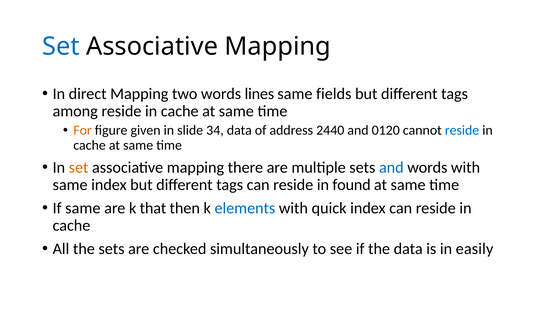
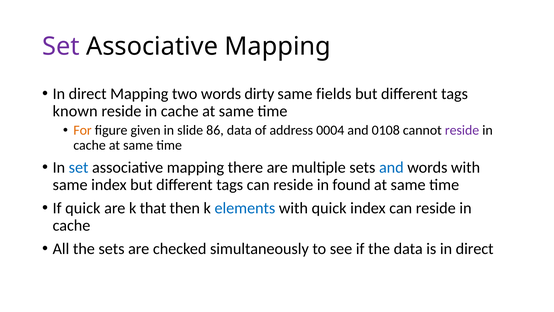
Set colour: blue -> purple (61, 47)
lines: lines -> dirty (259, 94)
among: among -> known (75, 111)
34: 34 -> 86 (215, 130)
2440: 2440 -> 0004 (330, 130)
0120: 0120 -> 0108 (386, 130)
reside colour: blue -> purple (462, 130)
set colour: orange -> blue (79, 167)
If same: same -> quick (83, 208)
is in easily: easily -> direct (475, 248)
